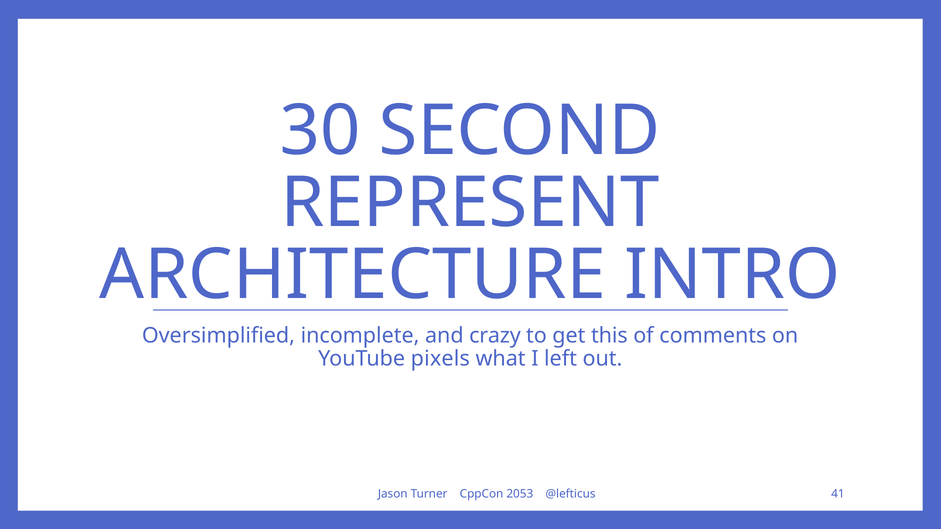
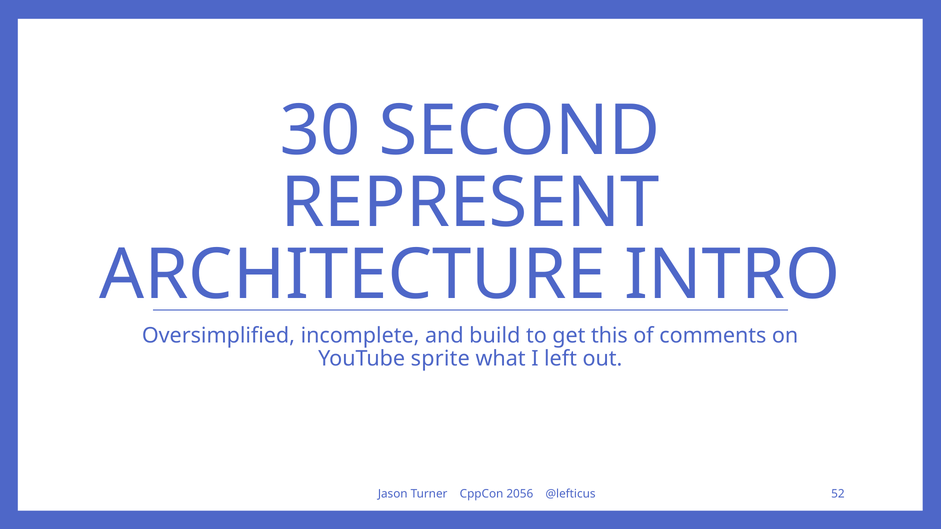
crazy: crazy -> build (495, 336)
pixels: pixels -> sprite (440, 359)
2053: 2053 -> 2056 (520, 494)
41: 41 -> 52 (838, 494)
